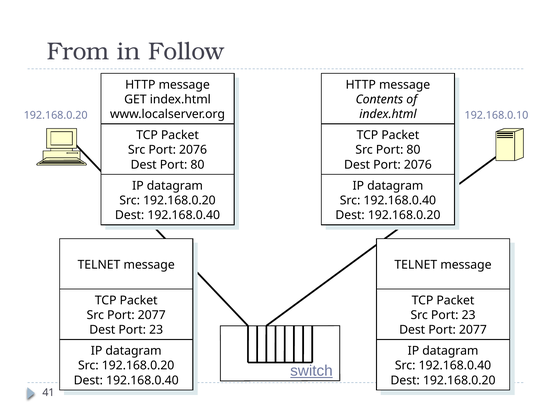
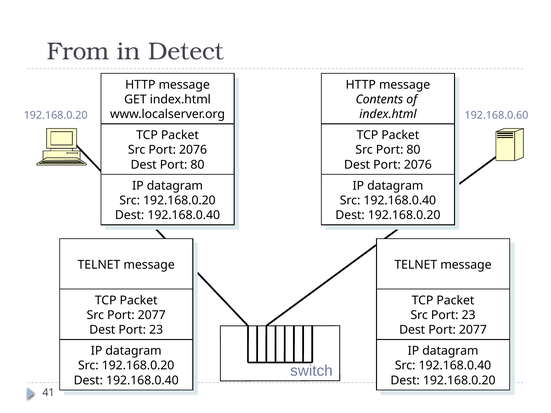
Follow: Follow -> Detect (186, 52)
192.168.0.10: 192.168.0.10 -> 192.168.0.60 (496, 115)
switch underline: present -> none (311, 371)
